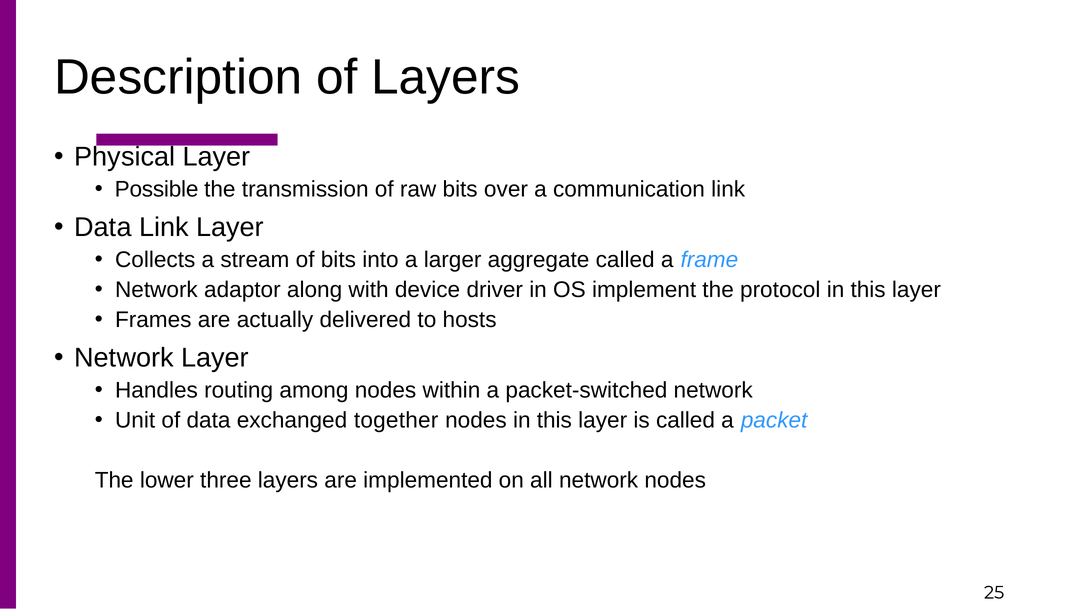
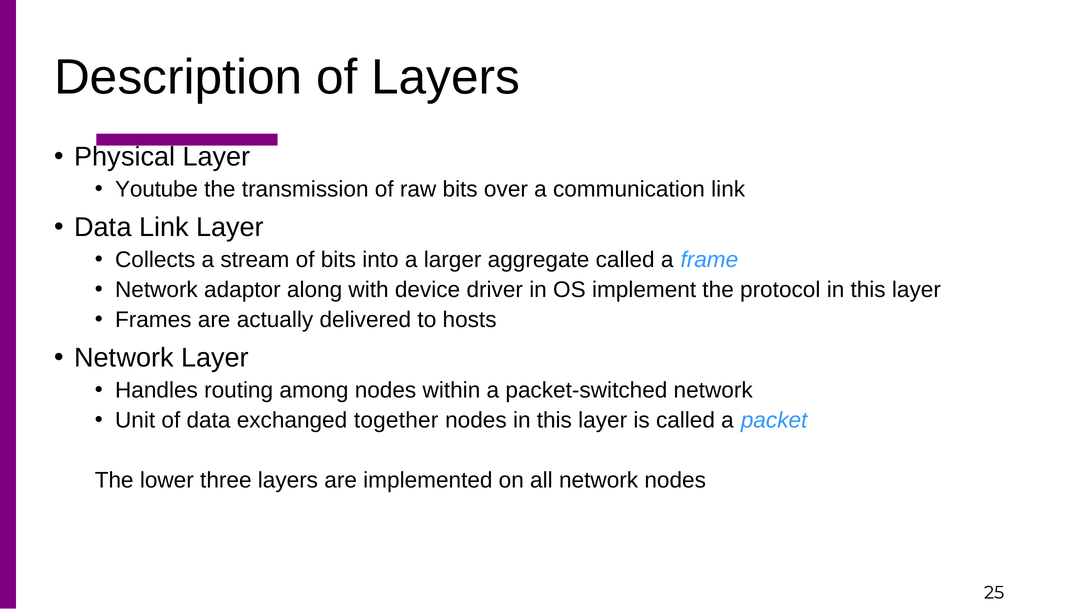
Possible: Possible -> Youtube (157, 189)
